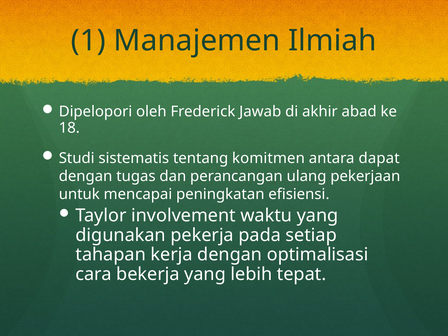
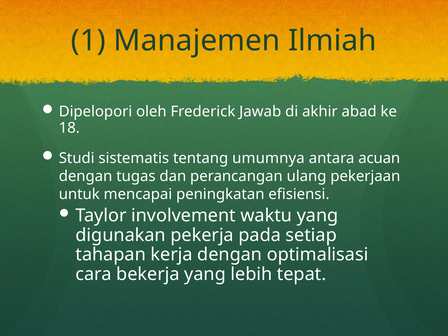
komitmen: komitmen -> umumnya (268, 158)
dapat: dapat -> acuan (379, 158)
